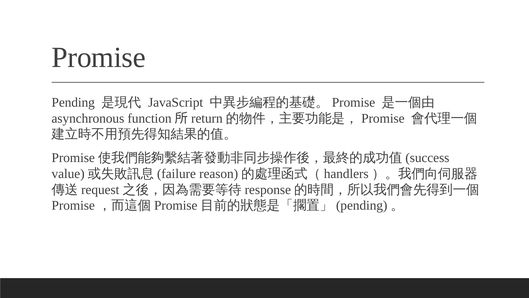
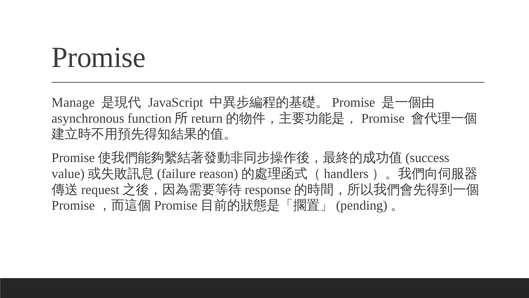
Pending: Pending -> Manage (73, 102)
